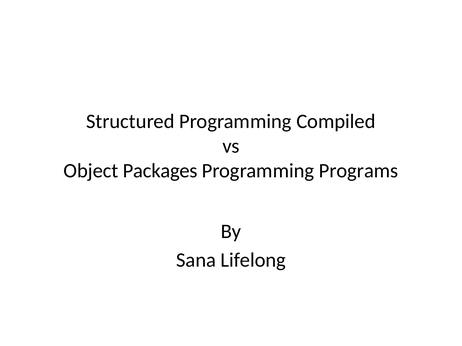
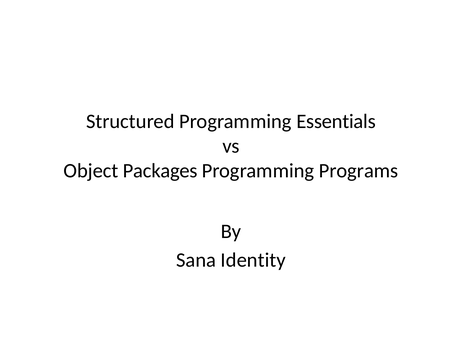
Compiled: Compiled -> Essentials (336, 122)
Lifelong: Lifelong -> Identity (253, 260)
